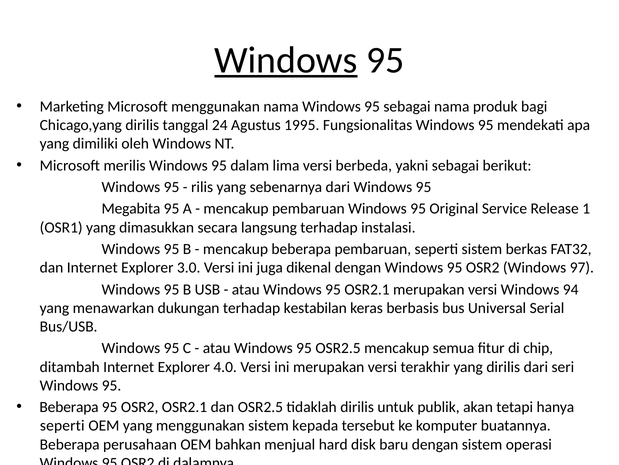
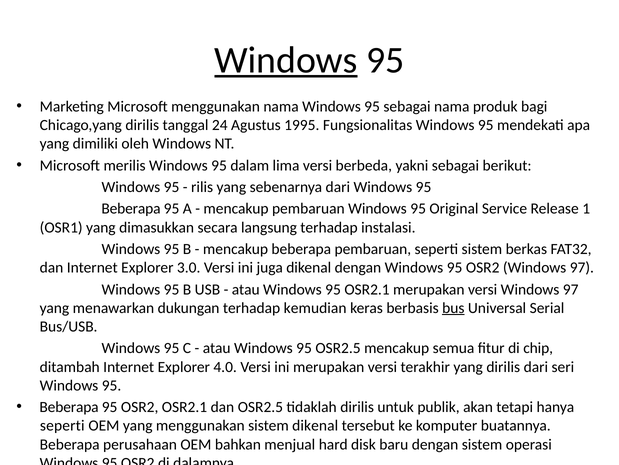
Megabita: Megabita -> Beberapa (131, 208)
versi Windows 94: 94 -> 97 (571, 289)
kestabilan: kestabilan -> kemudian (315, 307)
bus underline: none -> present (453, 307)
sistem kepada: kepada -> dikenal (315, 425)
